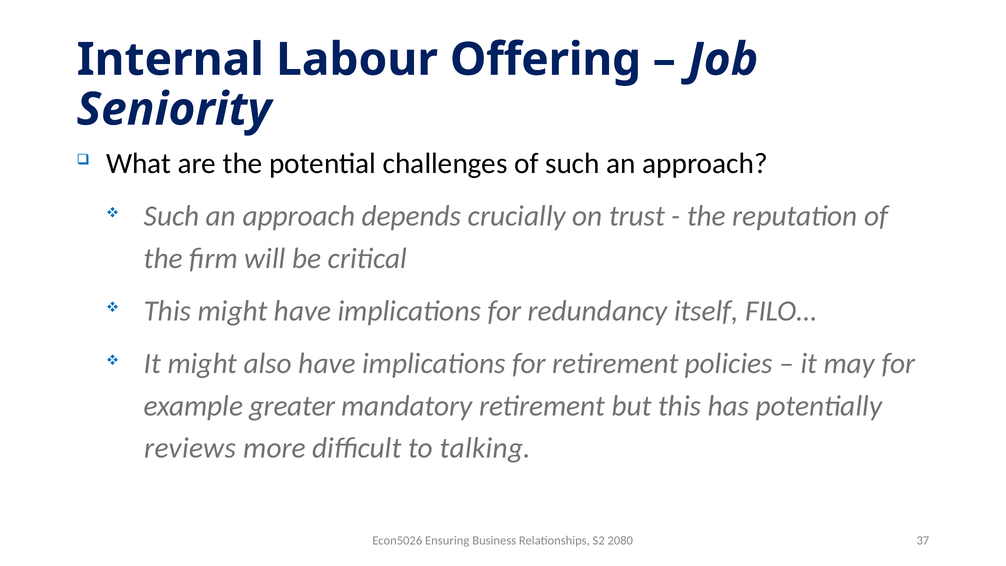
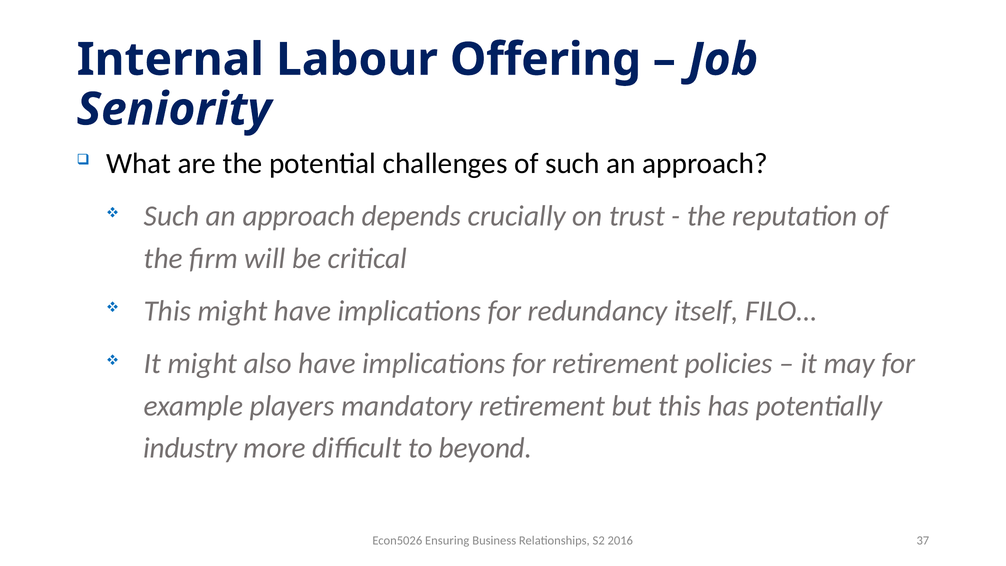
greater: greater -> players (292, 406)
reviews: reviews -> industry (190, 448)
talking: talking -> beyond (486, 448)
2080: 2080 -> 2016 (620, 540)
